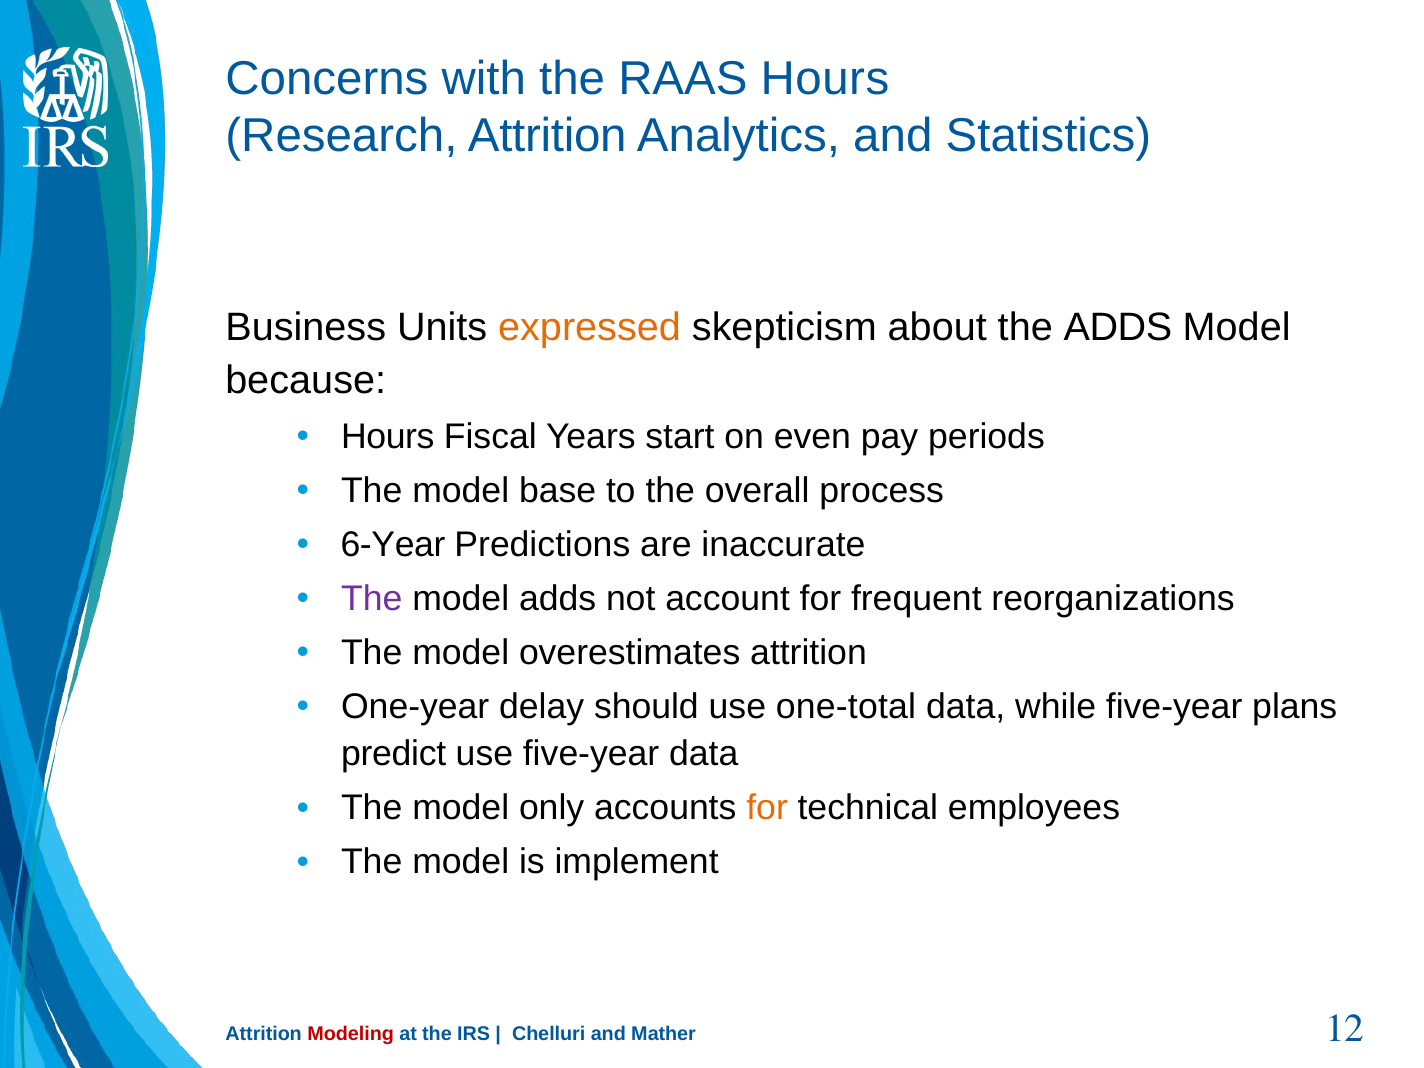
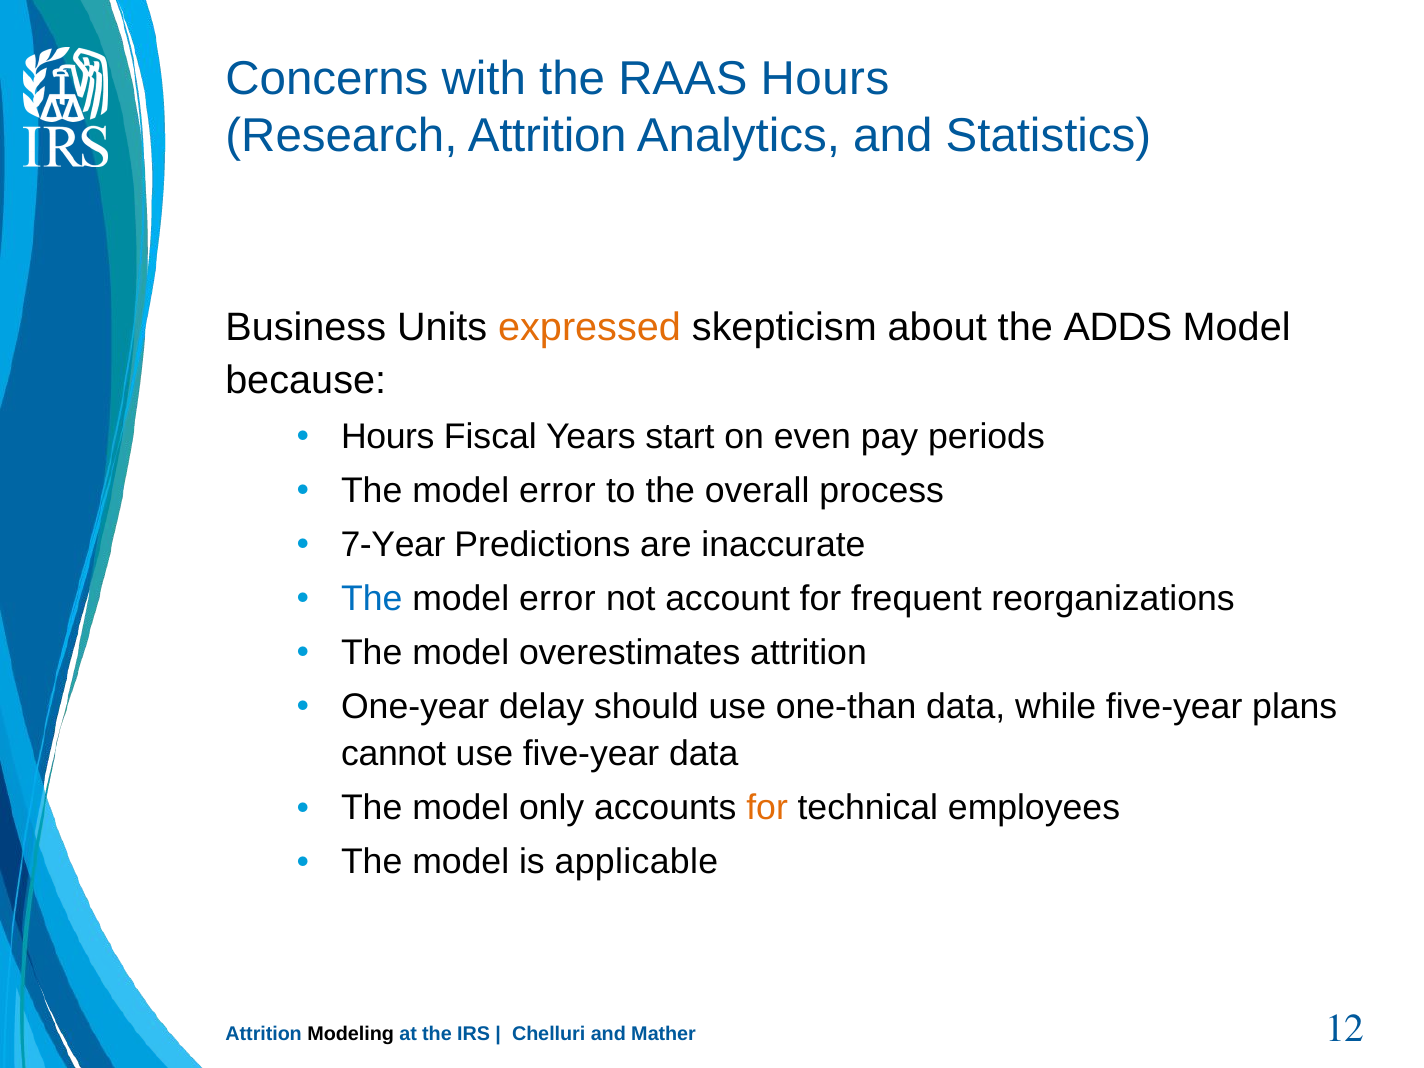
base: base -> error (557, 490)
6-Year: 6-Year -> 7-Year (393, 544)
The colour: purple -> blue (372, 599)
adds: adds -> error (557, 599)
one-total: one-total -> one-than (846, 707)
predict: predict -> cannot (394, 754)
implement: implement -> applicable (636, 862)
Modeling colour: red -> black (351, 1034)
